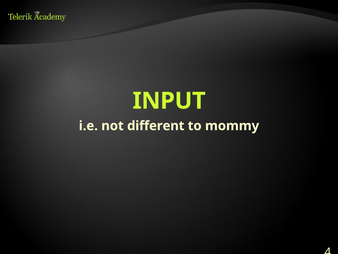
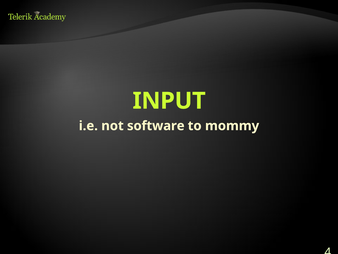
different: different -> software (156, 126)
